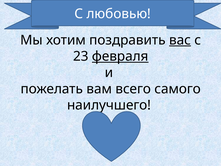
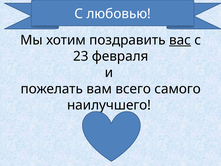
февраля underline: present -> none (120, 56)
